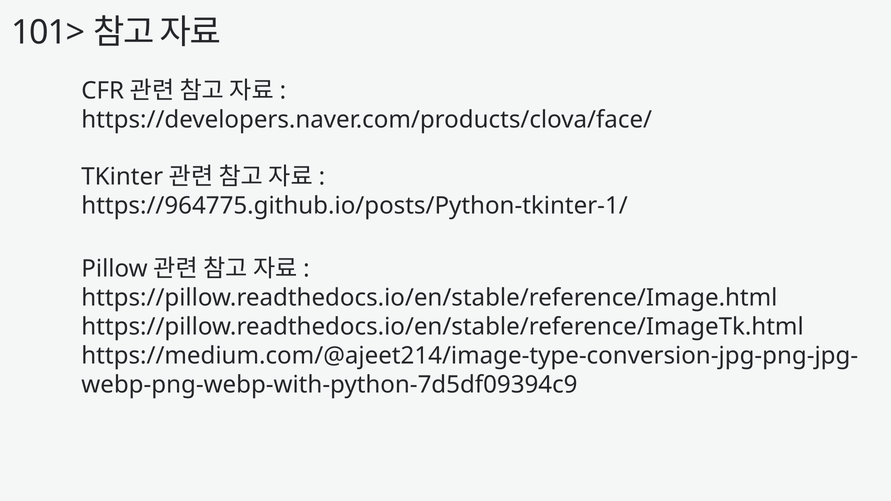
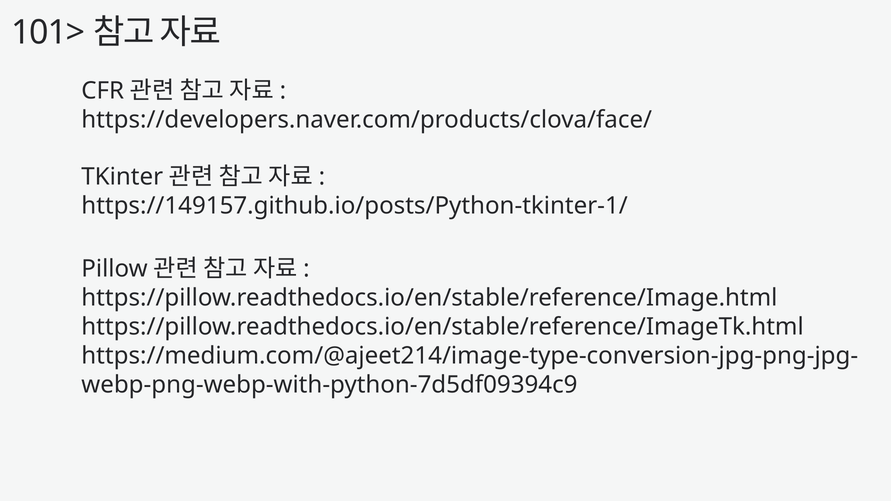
https://964775.github.io/posts/Python-tkinter-1/: https://964775.github.io/posts/Python-tkinter-1/ -> https://149157.github.io/posts/Python-tkinter-1/ (355, 206)
